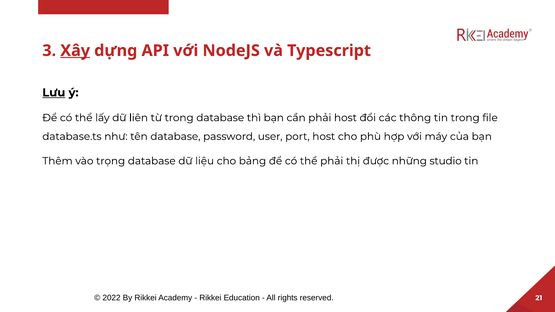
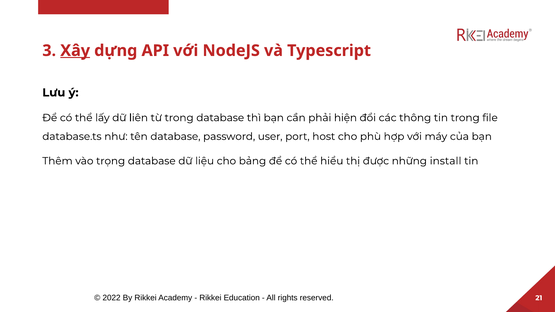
Lưu underline: present -> none (54, 93)
phải host: host -> hiện (346, 118)
thể phải: phải -> hiểu (332, 161)
studio: studio -> install (446, 161)
